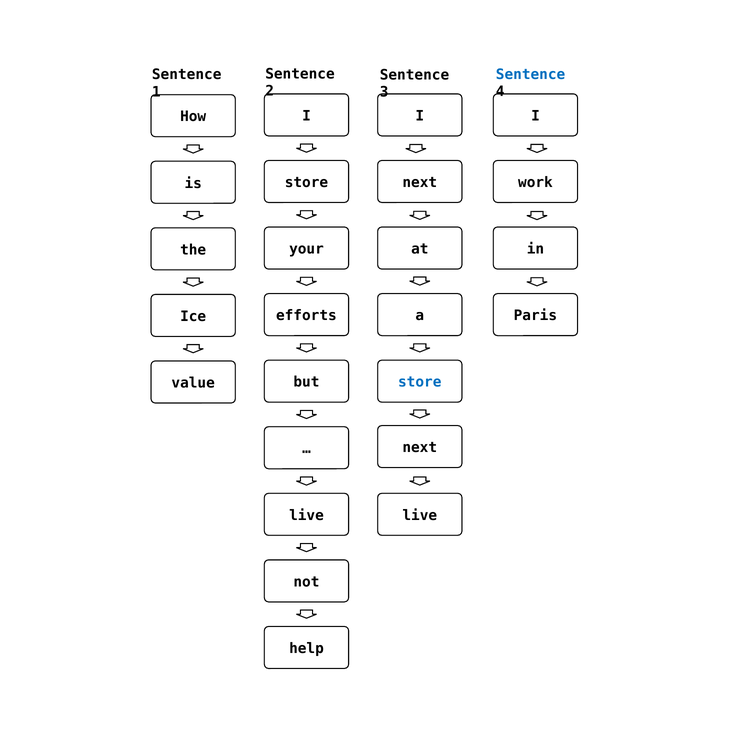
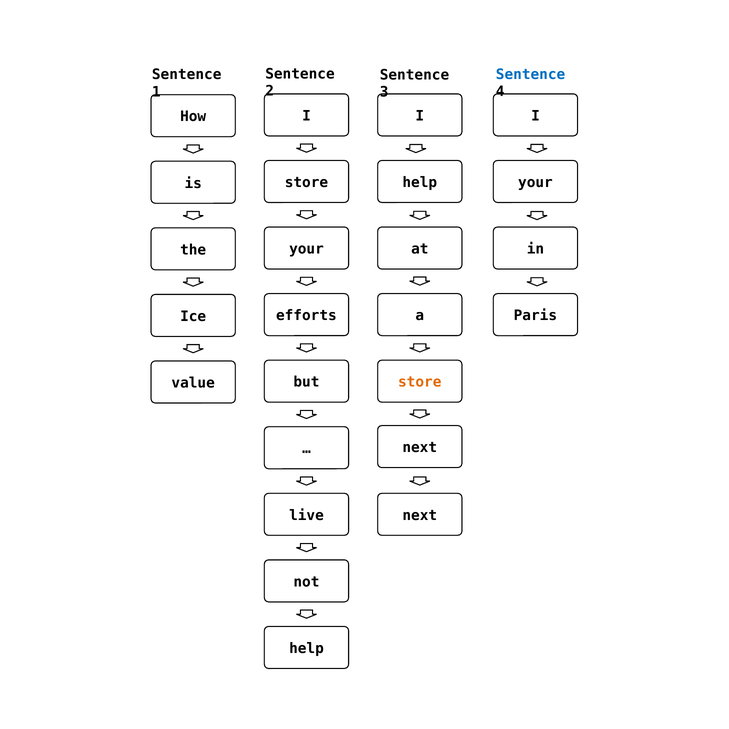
next: next -> help (420, 182)
work: work -> your (535, 182)
store colour: blue -> orange (420, 382)
live: live -> next (420, 515)
